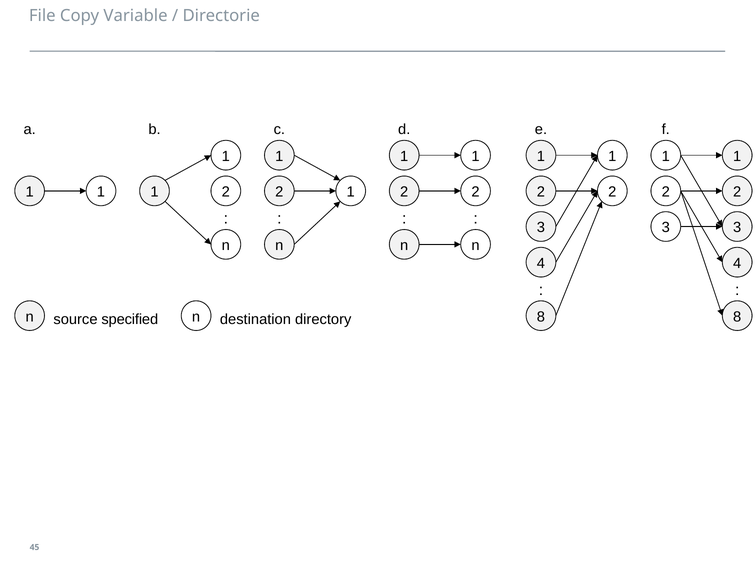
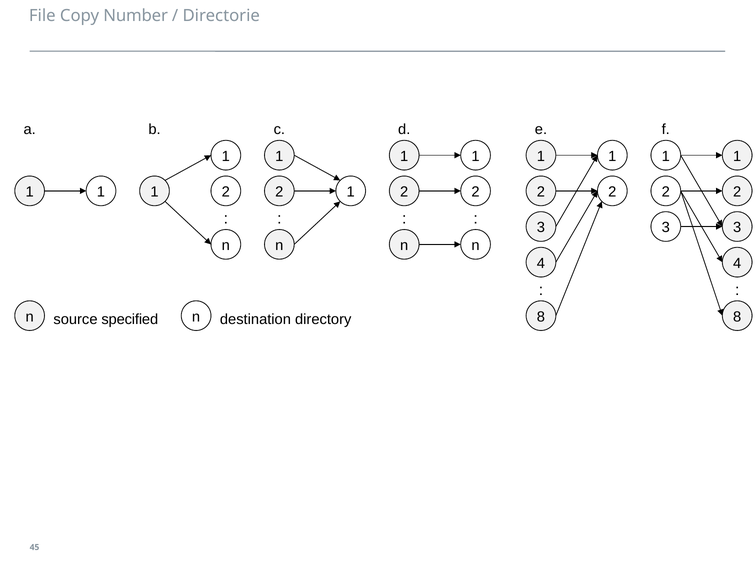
Variable: Variable -> Number (136, 16)
